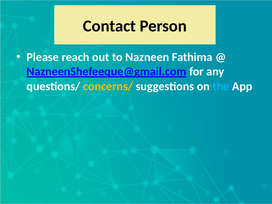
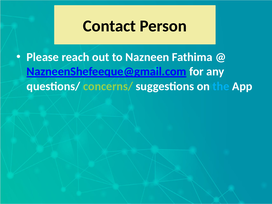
concerns/ colour: yellow -> light green (108, 86)
